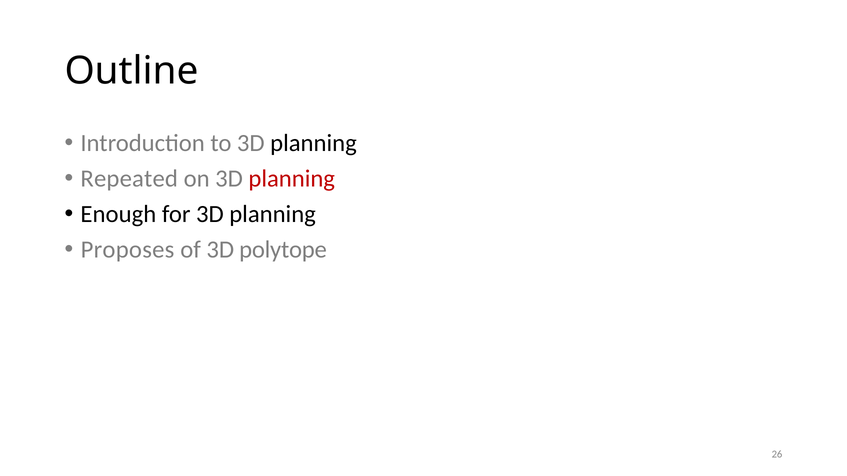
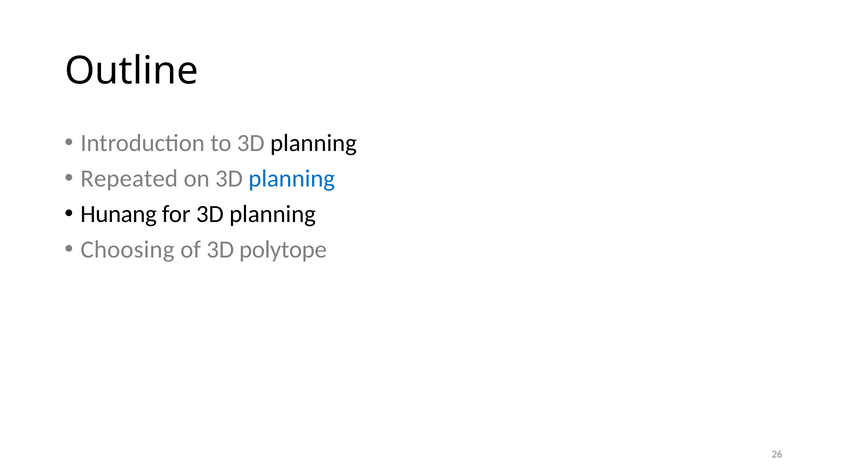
planning colour: red -> blue (292, 179)
Enough: Enough -> Hunang (119, 214)
Proposes: Proposes -> Choosing (128, 250)
